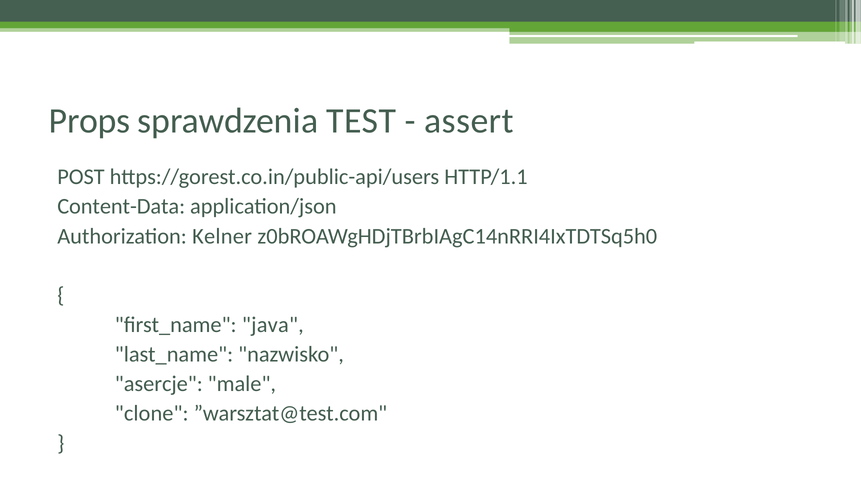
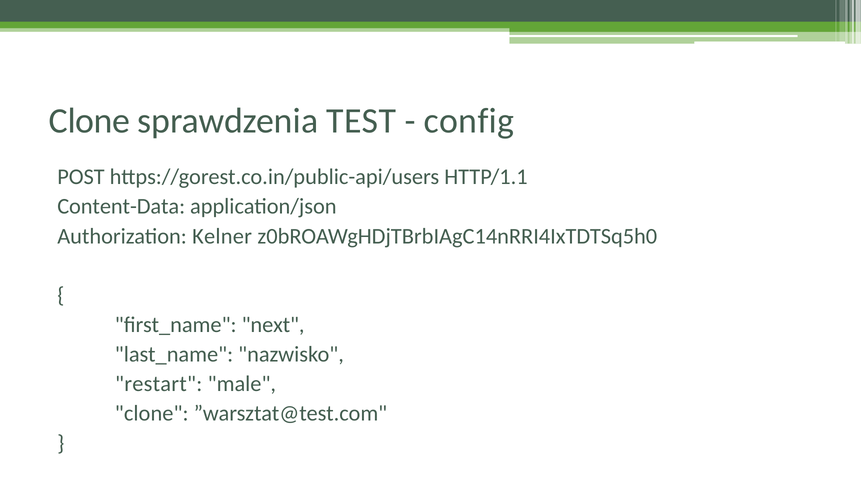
Props: Props -> Clone (90, 121)
assert: assert -> config (469, 121)
java: java -> next (273, 325)
asercje: asercje -> restart (159, 384)
